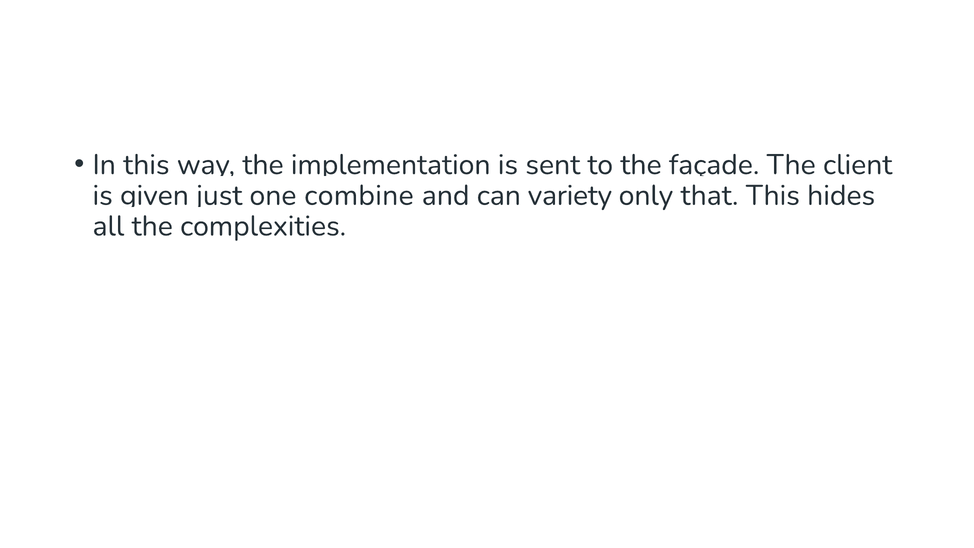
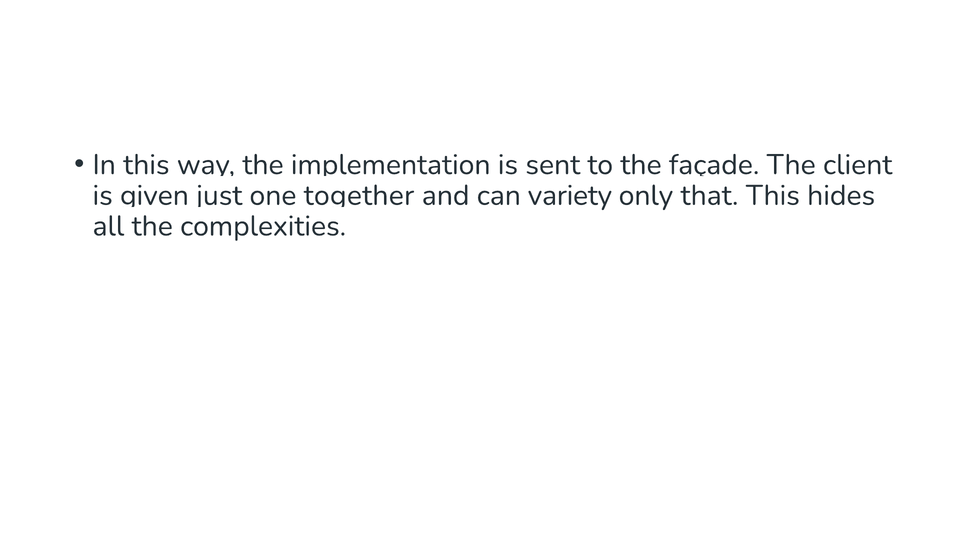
combine: combine -> together (359, 195)
